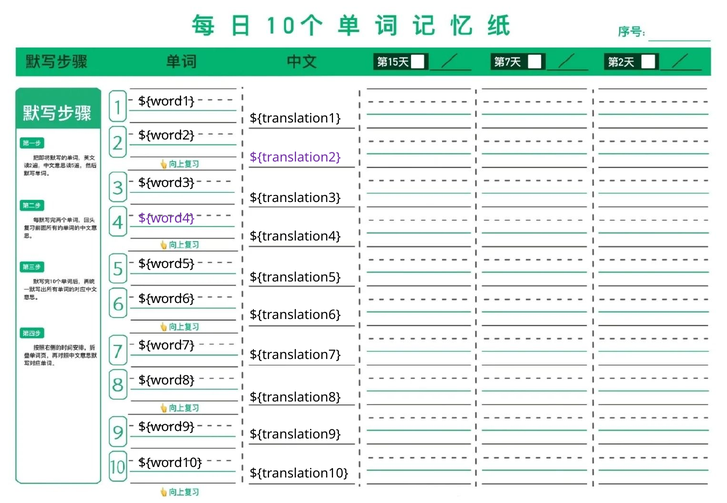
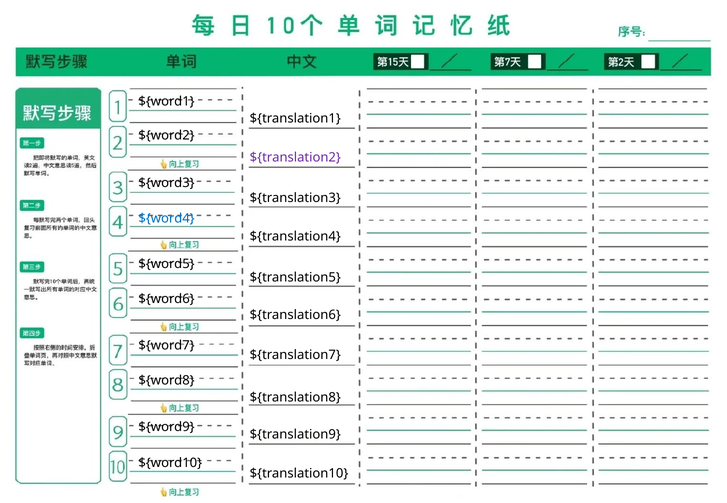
${word4 colour: purple -> blue (167, 218)
